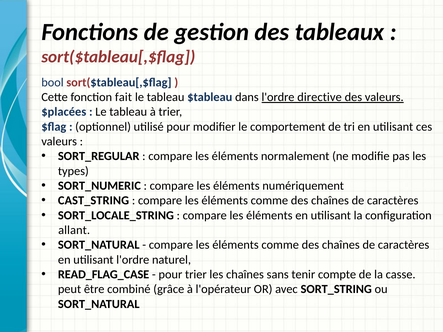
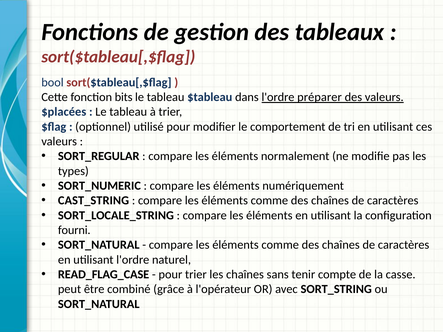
fait: fait -> bits (124, 97)
directive: directive -> préparer (320, 97)
allant: allant -> fourni (74, 230)
